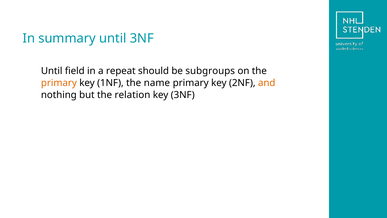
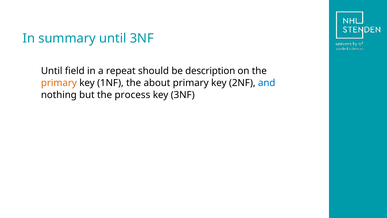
subgroups: subgroups -> description (210, 71)
name: name -> about (157, 83)
and colour: orange -> blue (267, 83)
relation: relation -> process (132, 95)
